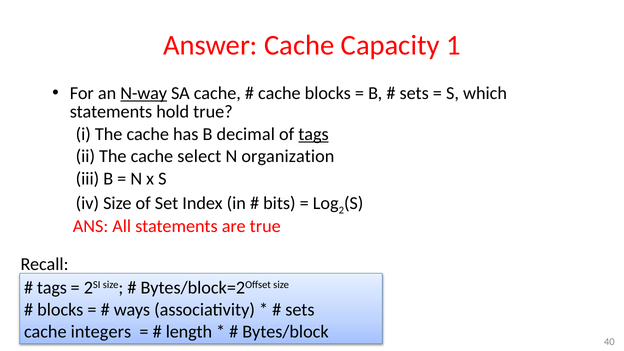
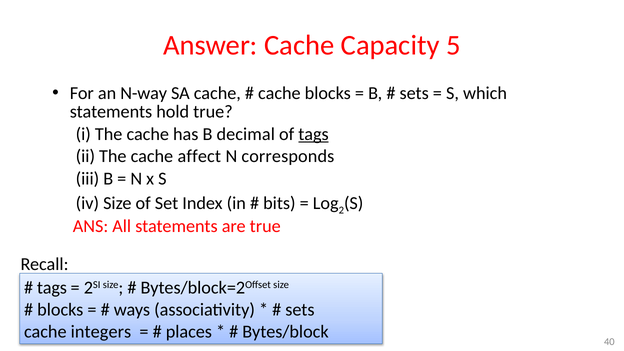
1: 1 -> 5 (453, 45)
N-way underline: present -> none (144, 93)
select: select -> affect (199, 156)
organization: organization -> corresponds (288, 156)
length: length -> places (189, 332)
